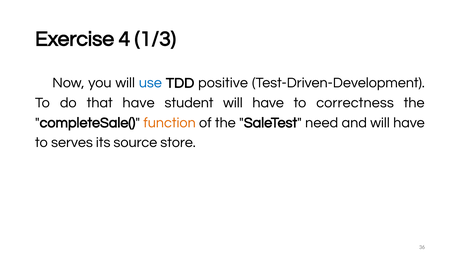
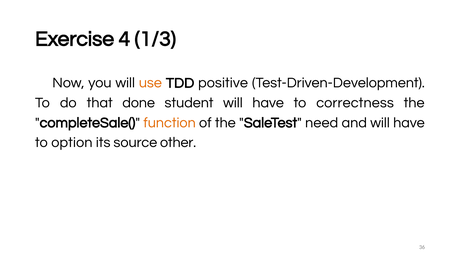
use colour: blue -> orange (150, 83)
that have: have -> done (139, 103)
serves: serves -> option (72, 142)
store: store -> other (178, 142)
